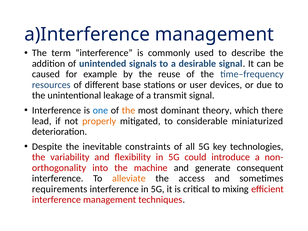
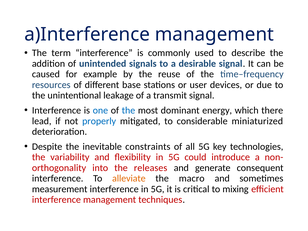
the colour: orange -> blue (128, 110)
theory: theory -> energy (217, 110)
properly colour: orange -> blue (99, 121)
machine: machine -> releases (151, 168)
access: access -> macro (192, 178)
requirements: requirements -> measurement (60, 189)
